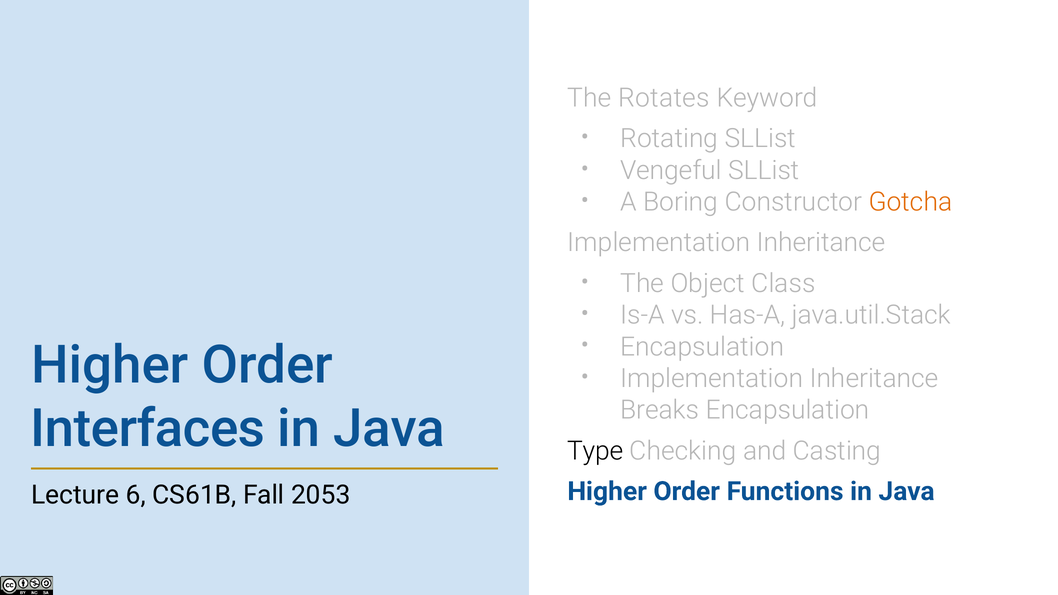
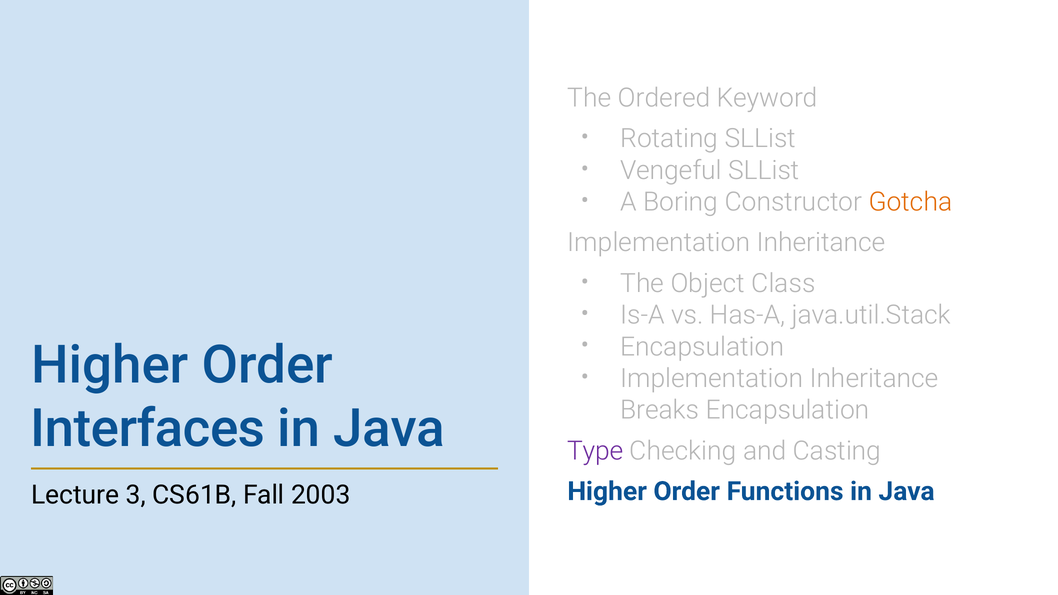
Rotates: Rotates -> Ordered (664, 98)
Type colour: black -> purple (595, 451)
6: 6 -> 3 (136, 495)
2053: 2053 -> 2003 (321, 495)
